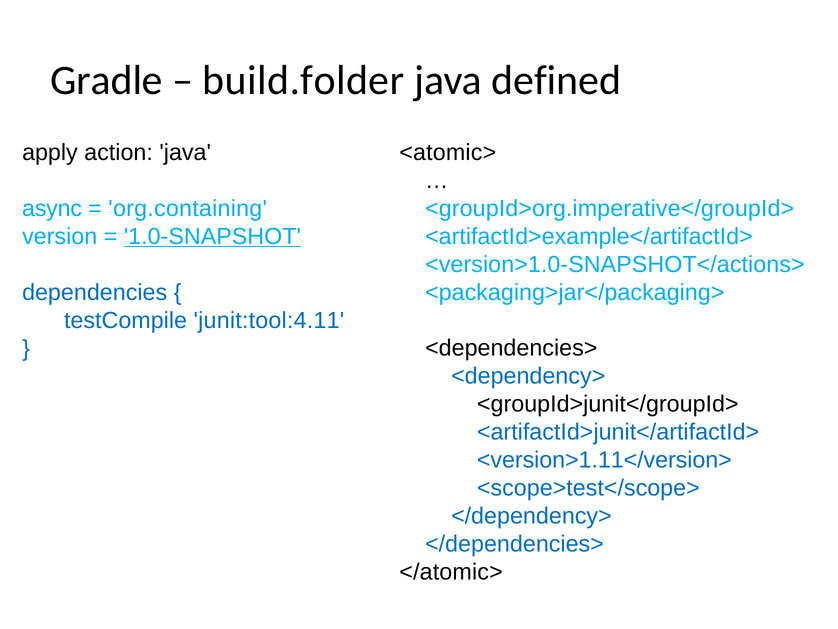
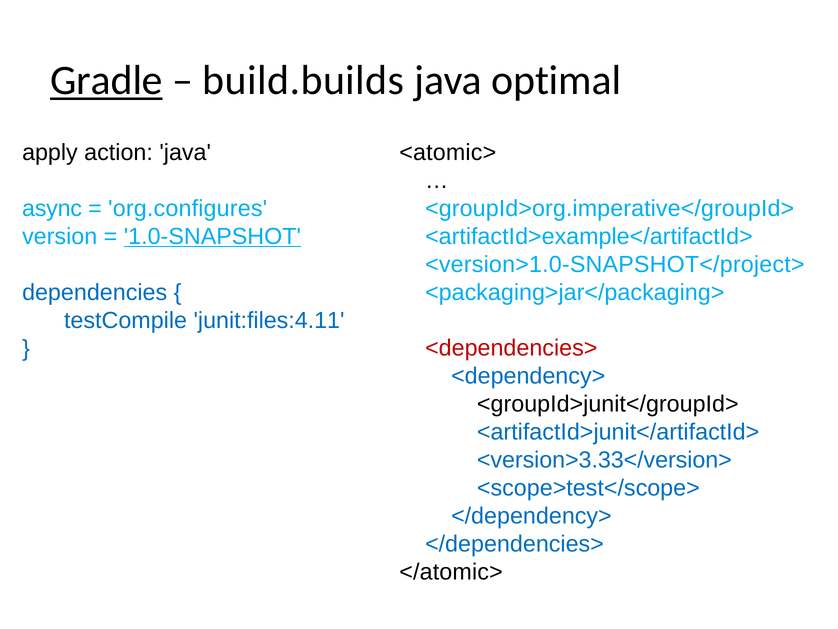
Gradle underline: none -> present (106, 80)
build.folder: build.folder -> build.builds (303, 80)
defined: defined -> optimal (556, 80)
org.containing: org.containing -> org.configures (188, 208)
<version>1.0-SNAPSHOT</actions>: <version>1.0-SNAPSHOT</actions> -> <version>1.0-SNAPSHOT</project> (615, 264)
junit:tool:4.11: junit:tool:4.11 -> junit:files:4.11 (269, 320)
<dependencies> colour: black -> red (511, 348)
<version>1.11</version>: <version>1.11</version> -> <version>3.33</version> (604, 460)
